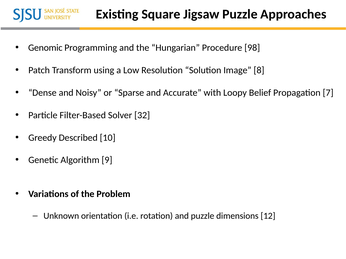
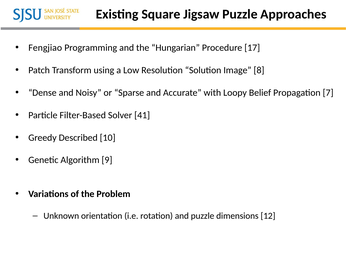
Genomic: Genomic -> Fengjiao (45, 48)
98: 98 -> 17 (252, 48)
32: 32 -> 41 (142, 115)
